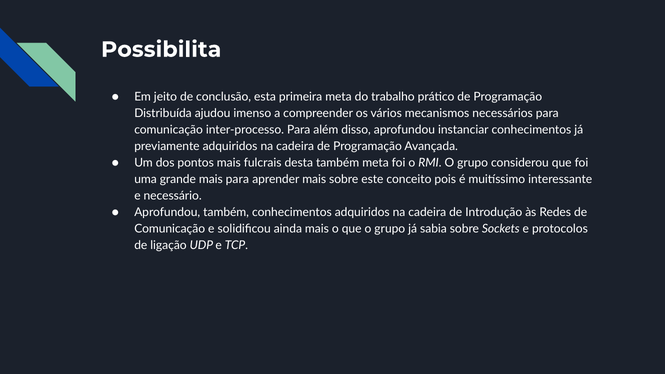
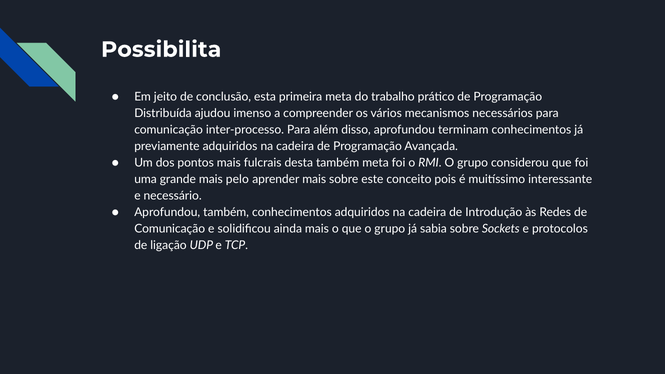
instanciar: instanciar -> terminam (463, 130)
mais para: para -> pelo (237, 179)
